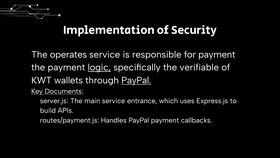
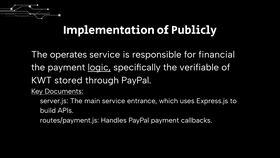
Security: Security -> Publicly (194, 30)
for payment: payment -> financial (217, 54)
wallets: wallets -> stored (68, 80)
PayPal underline: present -> none (136, 80)
